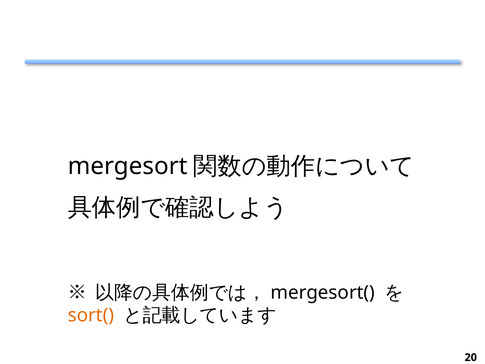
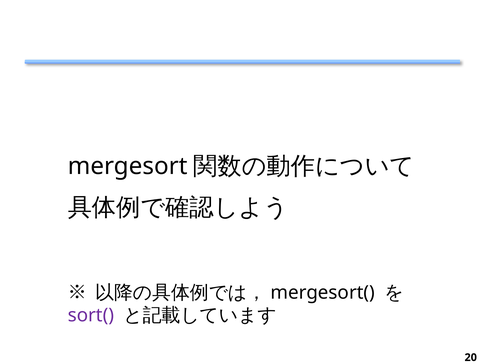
sort( colour: orange -> purple (91, 315)
